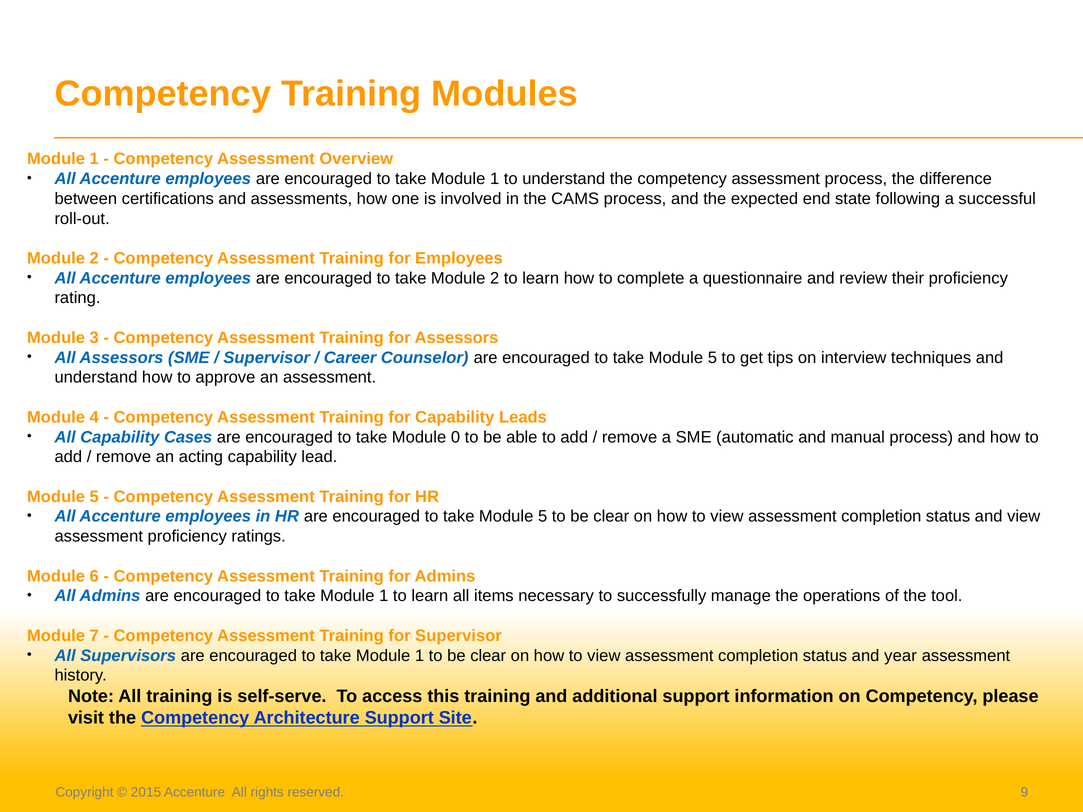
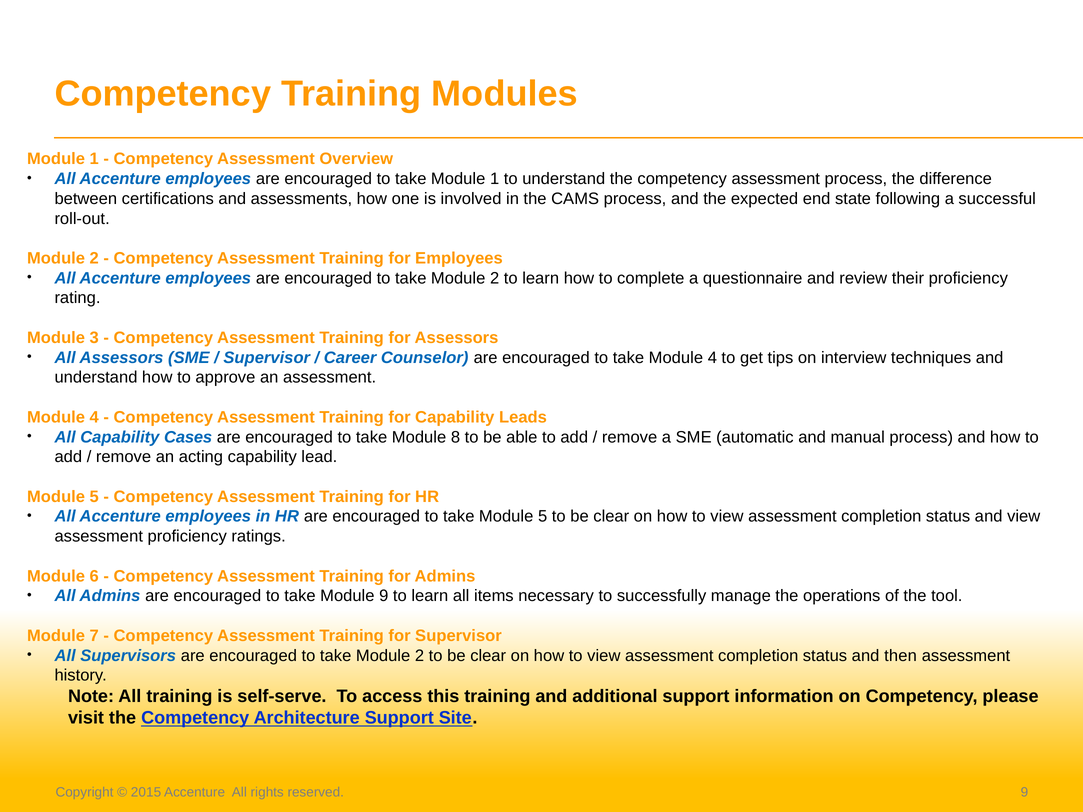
5: 5 -> 4 (712, 358)
0: 0 -> 8 (456, 437)
1: 1 -> 9 (384, 596)
1: 1 -> 2 (420, 656)
year: year -> then (901, 656)
